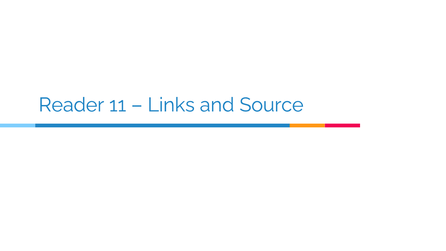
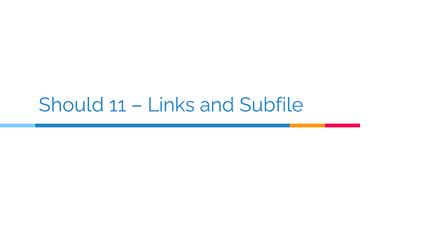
Reader: Reader -> Should (71, 105)
Source: Source -> Subfile (271, 105)
